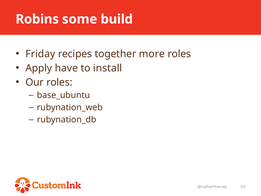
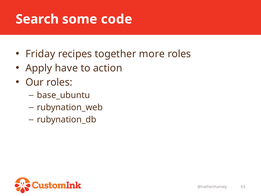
Robins: Robins -> Search (37, 19)
build: build -> code (117, 19)
install: install -> action (108, 68)
